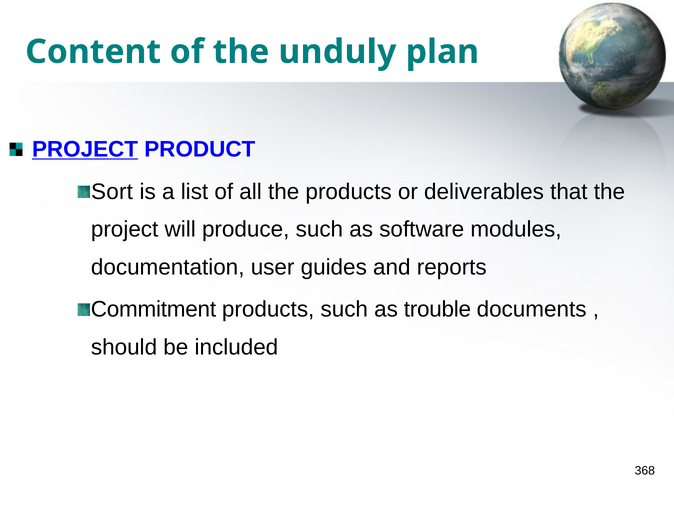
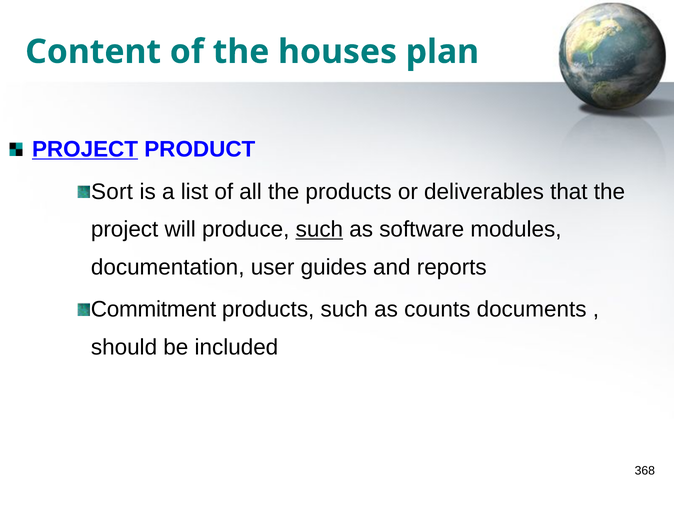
unduly: unduly -> houses (338, 52)
such underline: none -> present (319, 229)
trouble: trouble -> counts (437, 309)
